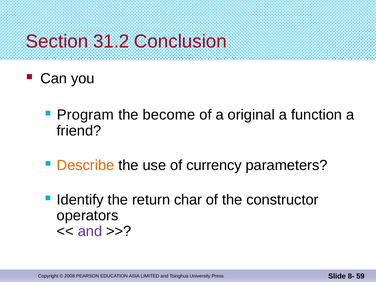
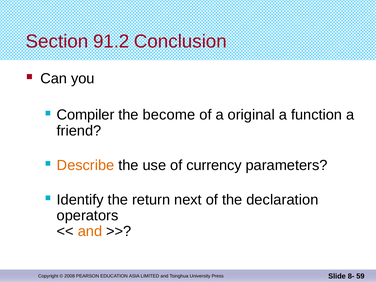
31.2: 31.2 -> 91.2 (111, 41)
Program: Program -> Compiler (86, 115)
char: char -> next (188, 200)
constructor: constructor -> declaration (282, 200)
and colour: purple -> orange (90, 231)
